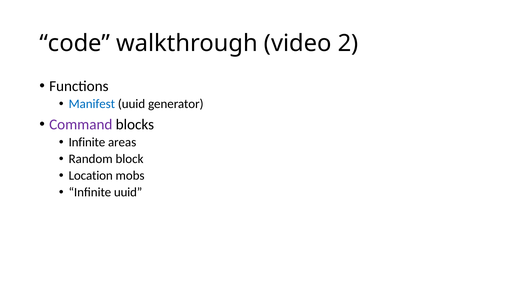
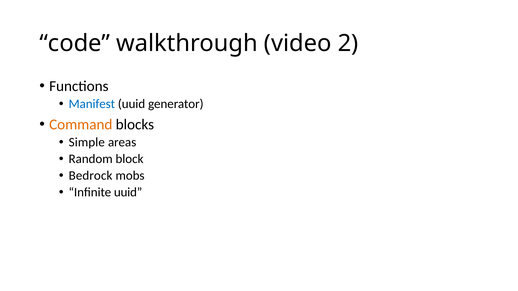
Command colour: purple -> orange (81, 125)
Infinite: Infinite -> Simple (87, 143)
Location: Location -> Bedrock (91, 176)
